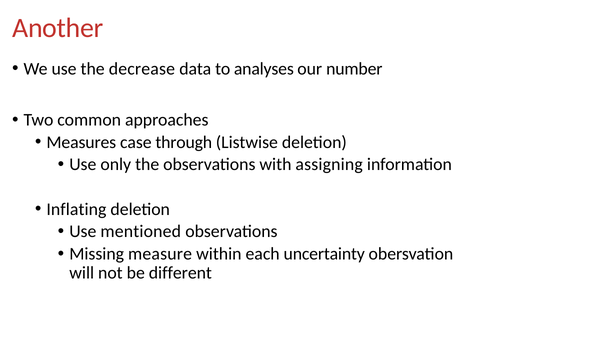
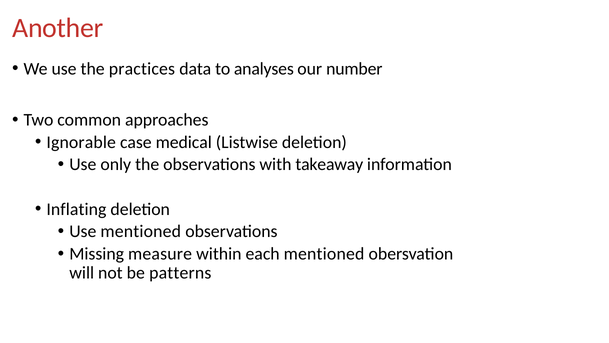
decrease: decrease -> practices (142, 69)
Measures: Measures -> Ignorable (81, 142)
through: through -> medical (184, 142)
assigning: assigning -> takeaway (329, 164)
each uncertainty: uncertainty -> mentioned (324, 254)
different: different -> patterns (180, 273)
